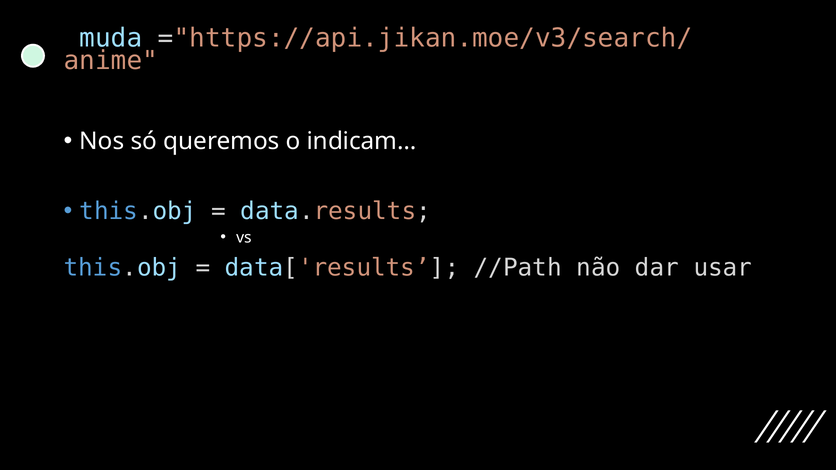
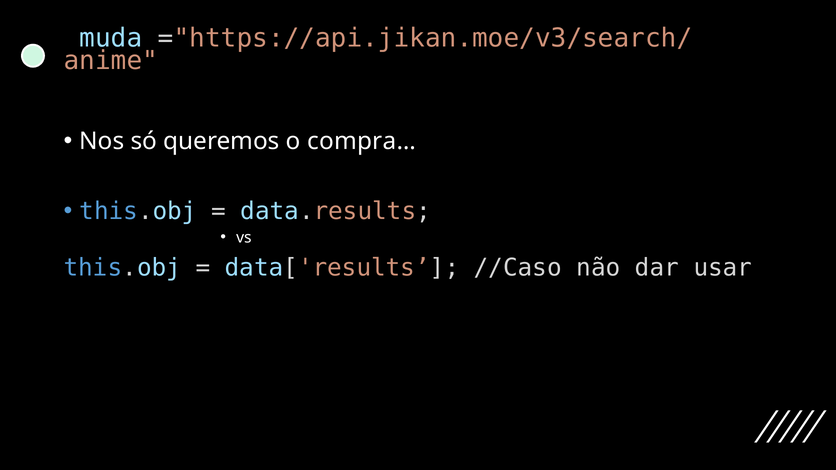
indicam…: indicam… -> compra… (361, 141)
//Path: //Path -> //Caso (518, 268)
